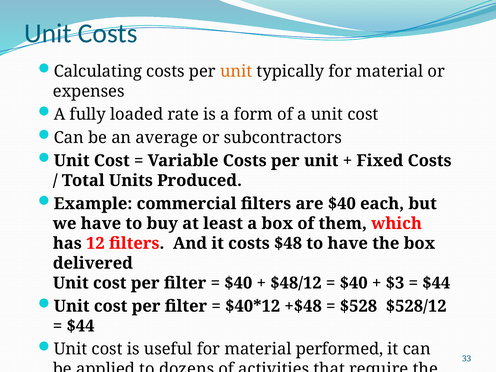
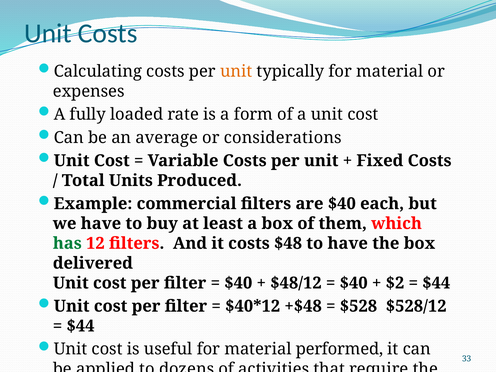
subcontractors: subcontractors -> considerations (283, 138)
has colour: black -> green (67, 243)
$3: $3 -> $2 (395, 283)
